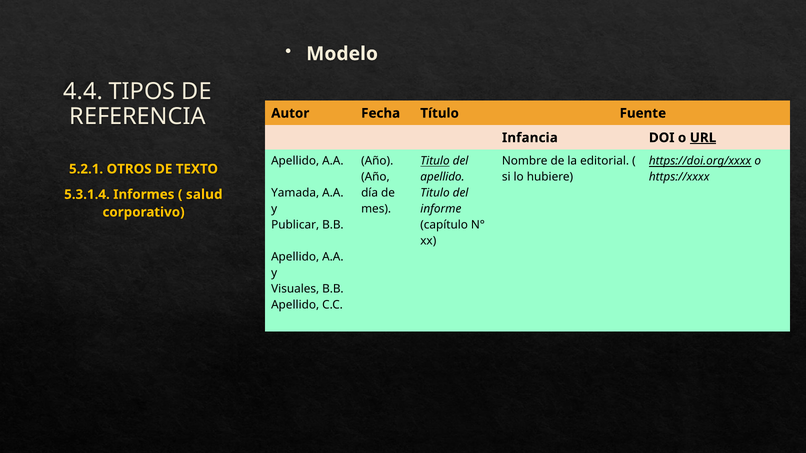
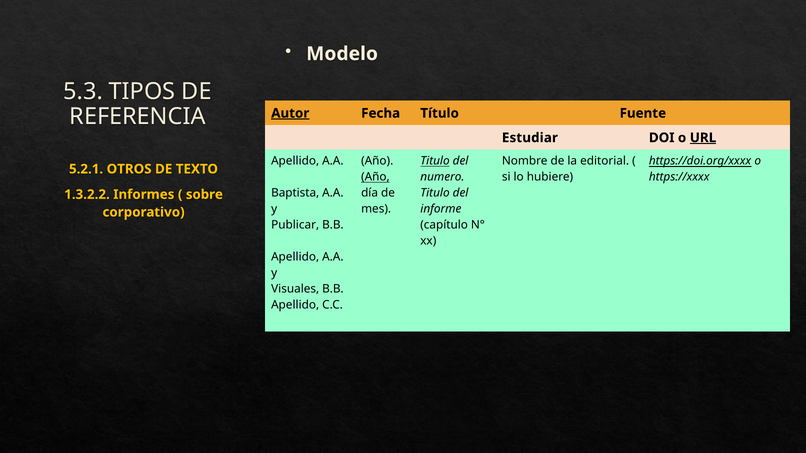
4.4: 4.4 -> 5.3 (83, 91)
Autor underline: none -> present (290, 113)
Infancia: Infancia -> Estudiar (530, 138)
Año underline: none -> present (375, 177)
apellido: apellido -> numero (442, 177)
Yamada: Yamada -> Baptista (295, 193)
5.3.1.4: 5.3.1.4 -> 1.3.2.2 (87, 195)
salud: salud -> sobre (204, 195)
